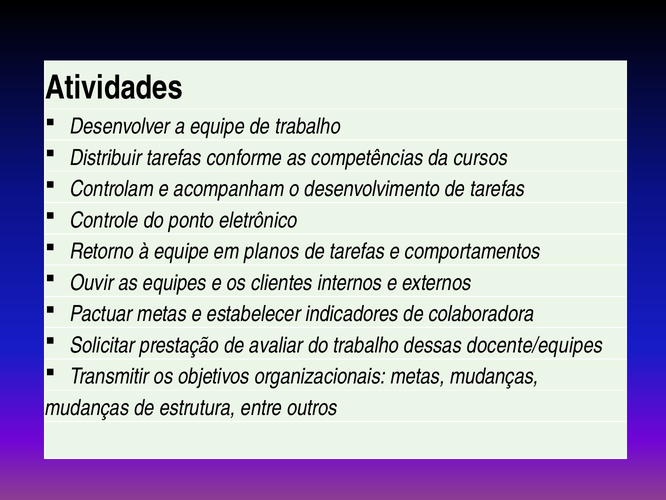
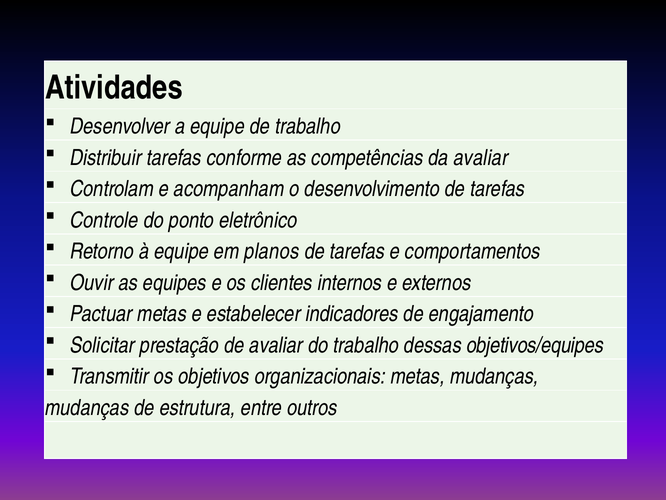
da cursos: cursos -> avaliar (481, 158)
colaboradora: colaboradora -> engajamento (481, 314)
docente/equipes: docente/equipes -> objetivos/equipes (535, 345)
